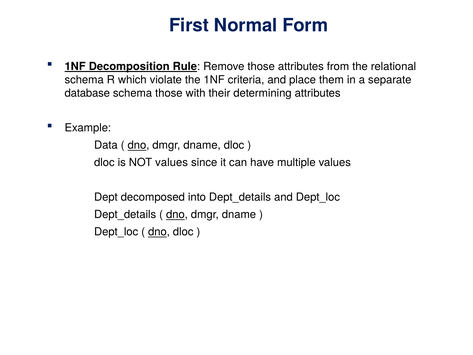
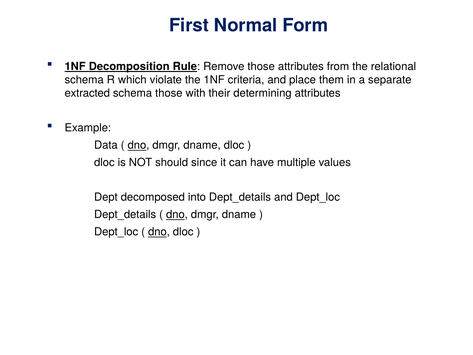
database: database -> extracted (87, 93)
NOT values: values -> should (172, 163)
